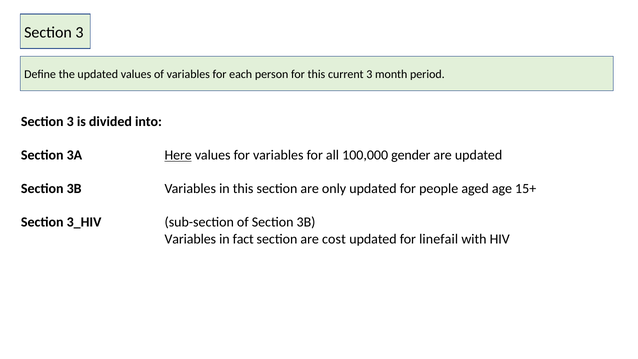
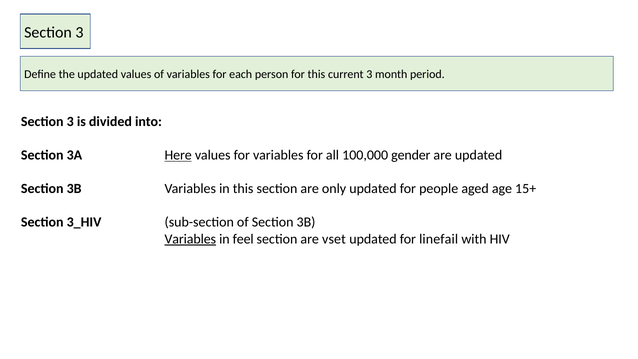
Variables underline: none -> present (190, 239)
fact: fact -> feel (243, 239)
cost: cost -> vset (334, 239)
